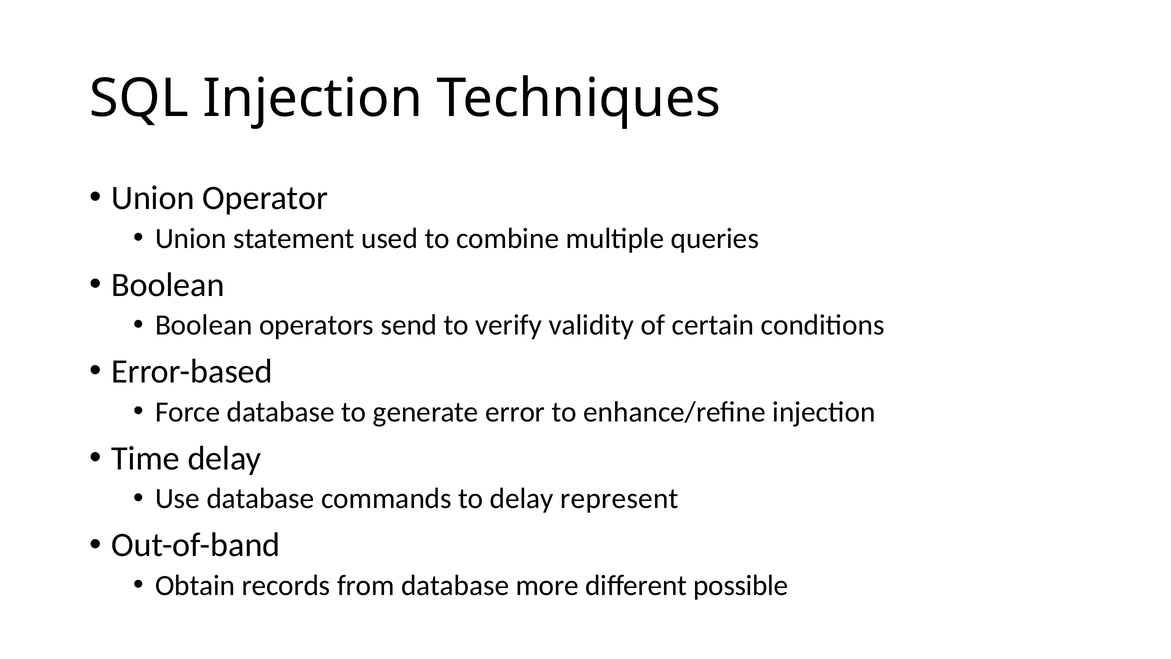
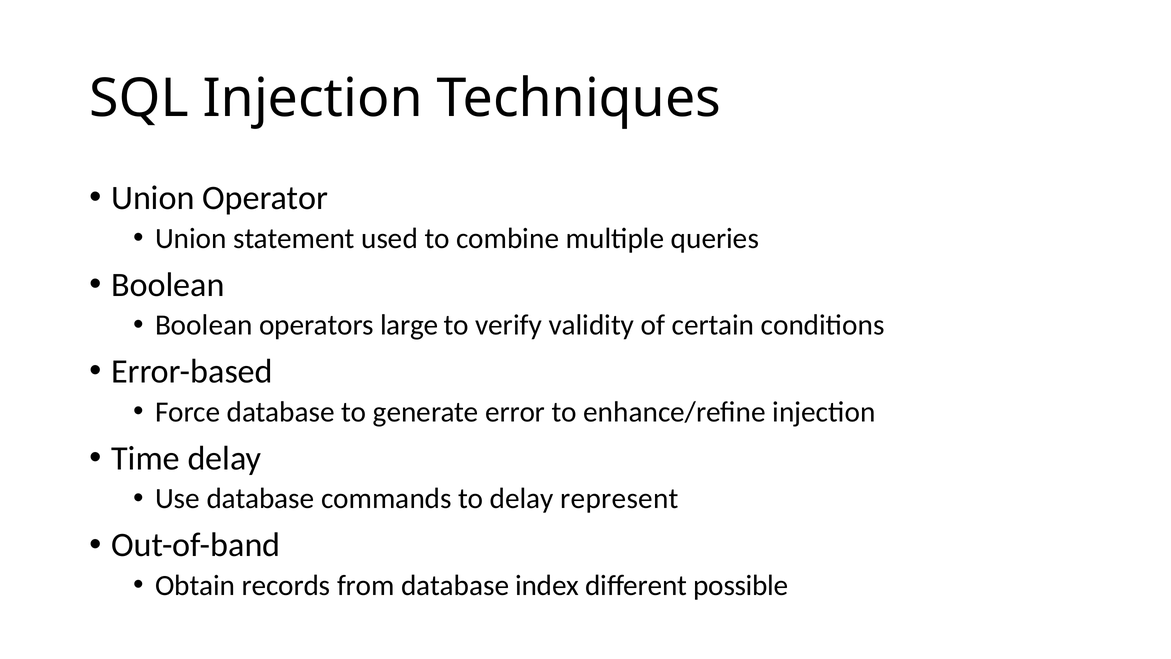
send: send -> large (409, 325)
more: more -> index (547, 585)
